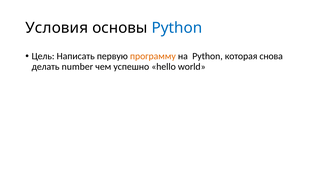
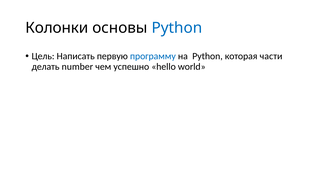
Условия: Условия -> Колонки (57, 28)
программу colour: orange -> blue (153, 56)
снова: снова -> части (271, 56)
